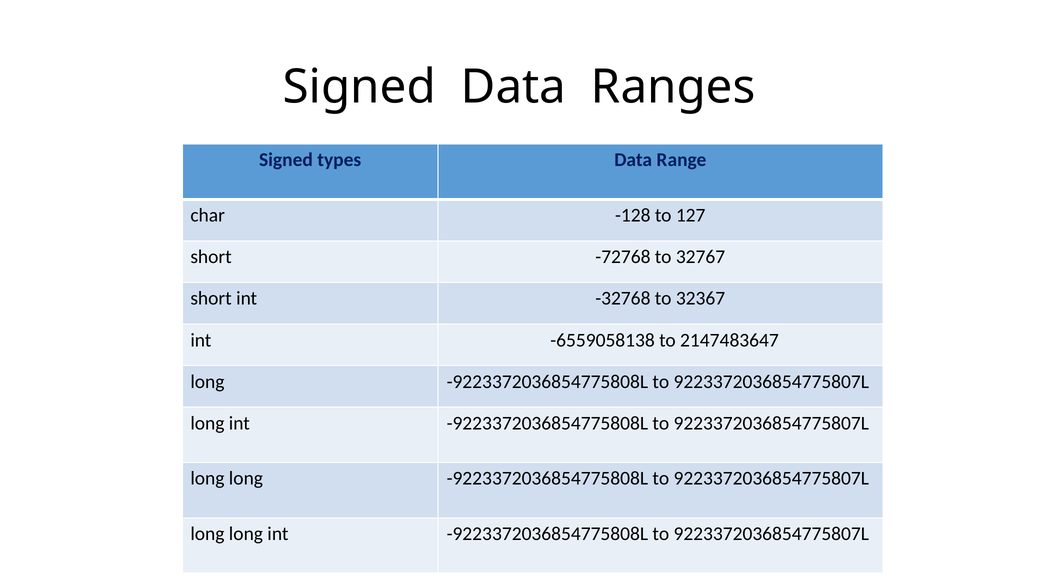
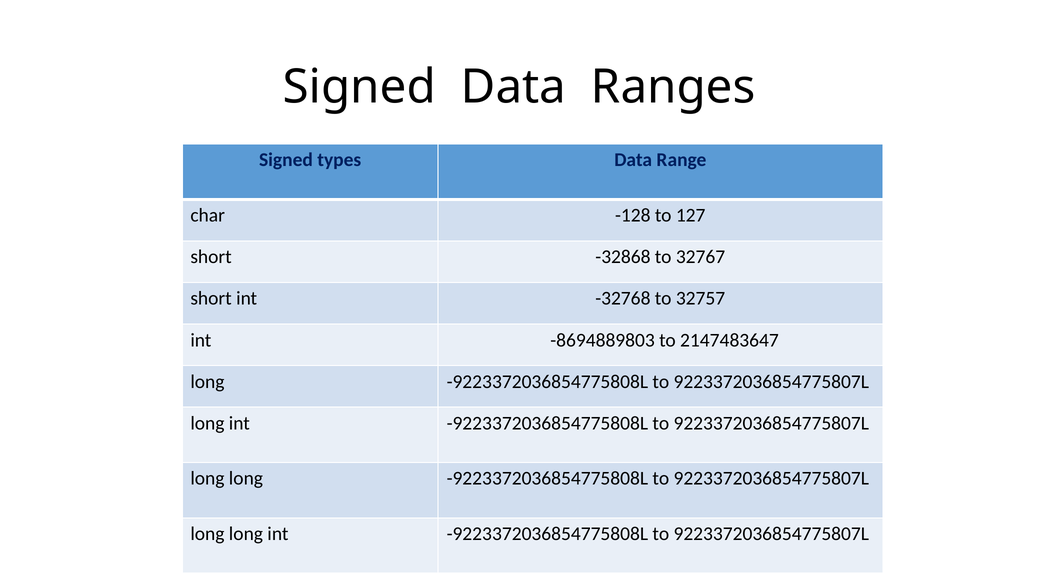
-72768: -72768 -> -32868 (623, 257)
32367: 32367 -> 32757 (701, 299)
-6559058138: -6559058138 -> -8694889803 (603, 340)
